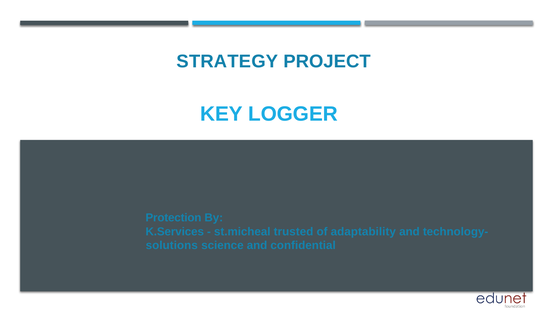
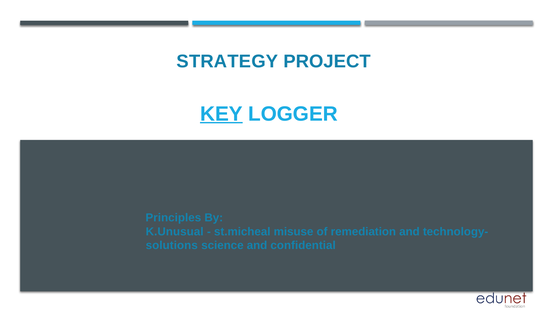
KEY underline: none -> present (221, 114)
Protection: Protection -> Principles (173, 218)
K.Services: K.Services -> K.Unusual (175, 232)
trusted: trusted -> misuse (294, 232)
adaptability: adaptability -> remediation (363, 232)
